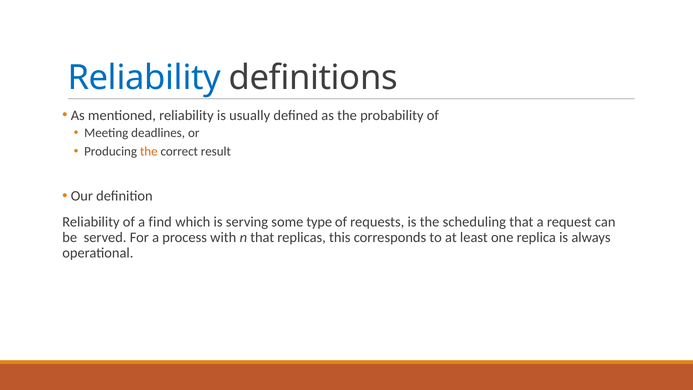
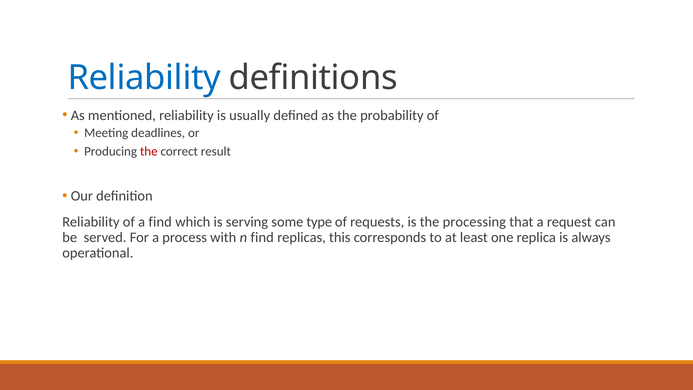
the colour: orange -> red (149, 151)
scheduling: scheduling -> processing (474, 222)
n that: that -> find (262, 237)
